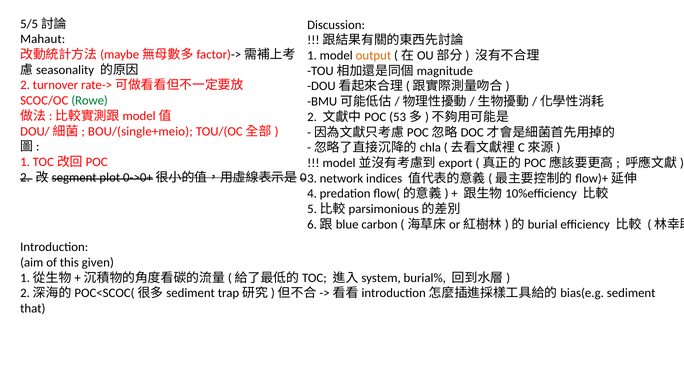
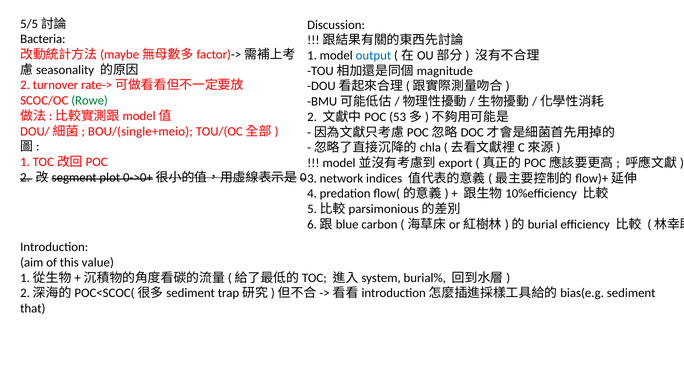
Mahaut: Mahaut -> Bacteria (43, 39)
output colour: orange -> blue (373, 56)
given: given -> value (98, 263)
